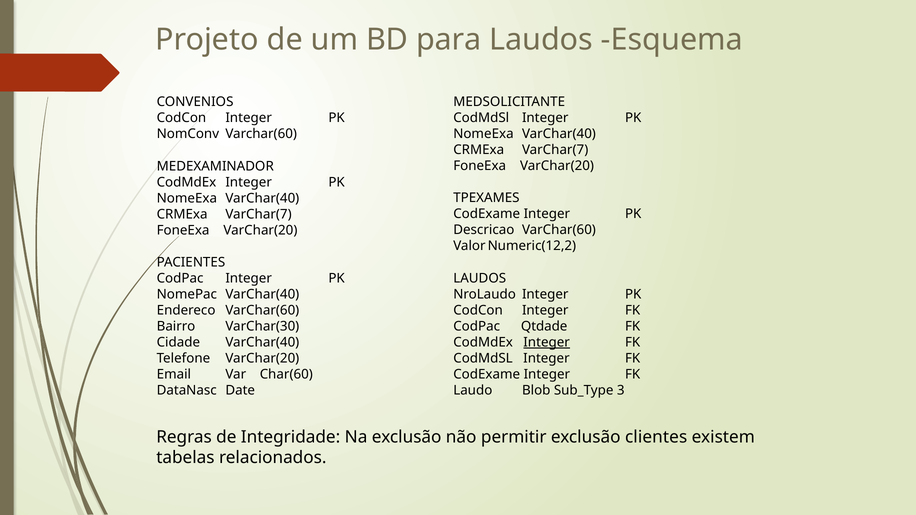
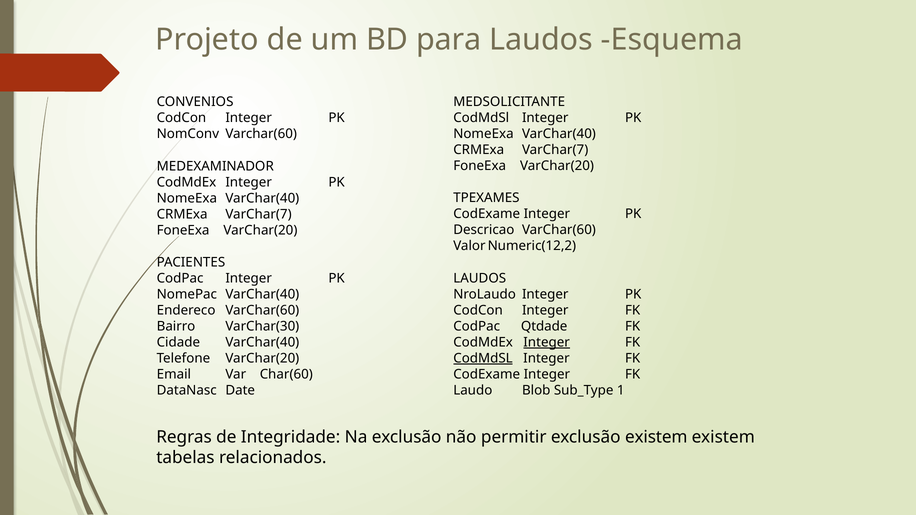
CodMdSL underline: none -> present (483, 358)
3: 3 -> 1 (621, 391)
exclusão clientes: clientes -> existem (656, 437)
